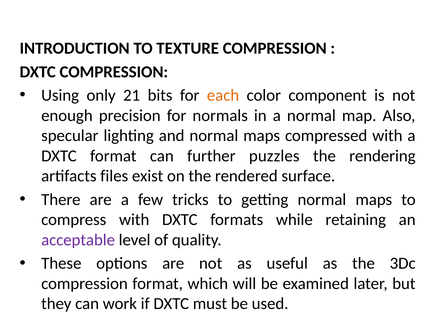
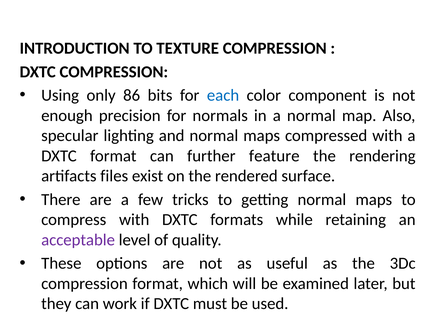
21: 21 -> 86 (132, 95)
each colour: orange -> blue (223, 95)
puzzles: puzzles -> feature (274, 156)
